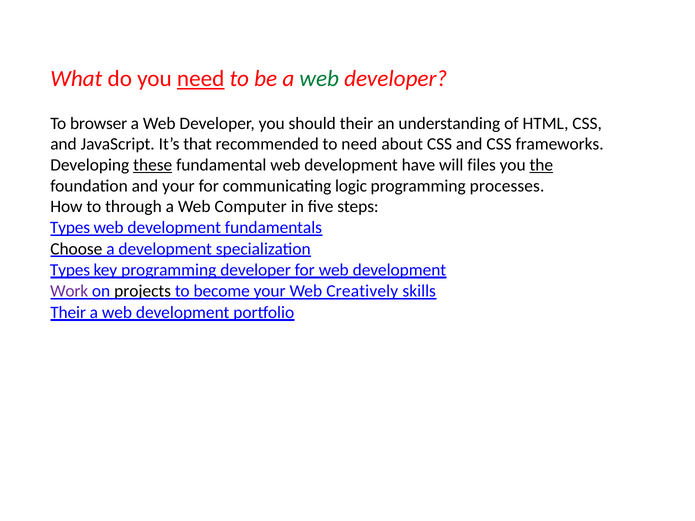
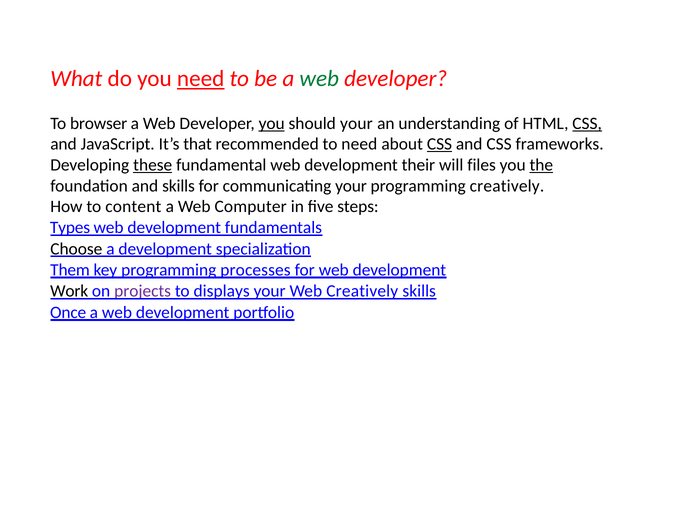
you underline: none -> present (272, 123)
should their: their -> your (356, 123)
CSS underline: none -> present (587, 123)
CSS underline: none -> present (439, 144)
have: have -> their (418, 165)
and your: your -> skills (179, 186)
communicating logic: logic -> your (351, 186)
programming processes: processes -> creatively (507, 186)
through: through -> content (133, 207)
Types: Types -> Them (70, 270)
programming developer: developer -> processes (255, 270)
Work colour: purple -> black (69, 291)
projects colour: black -> purple (143, 291)
become: become -> displays (222, 291)
Their: Their -> Once (68, 313)
